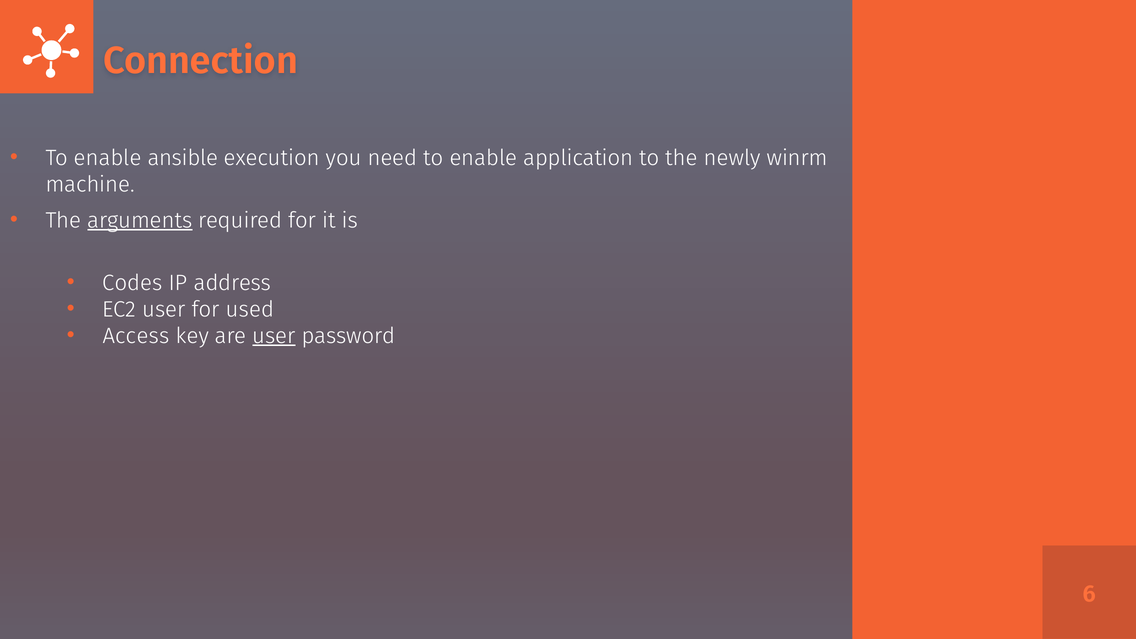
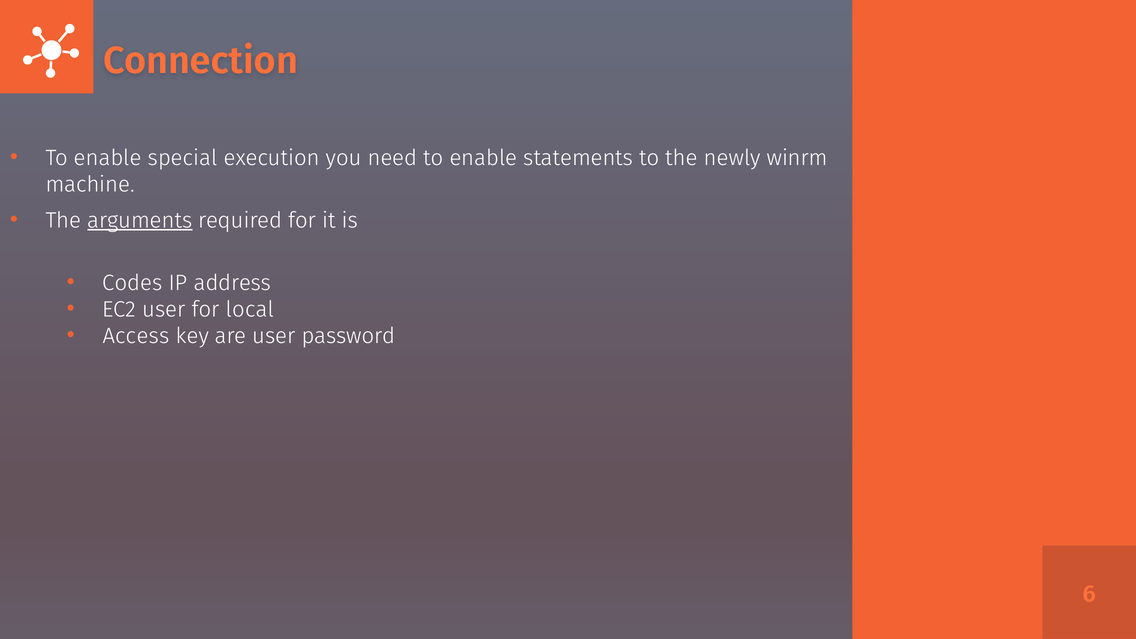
ansible: ansible -> special (183, 158)
application: application -> statements (578, 158)
used: used -> local (250, 309)
user underline: present -> none (274, 336)
